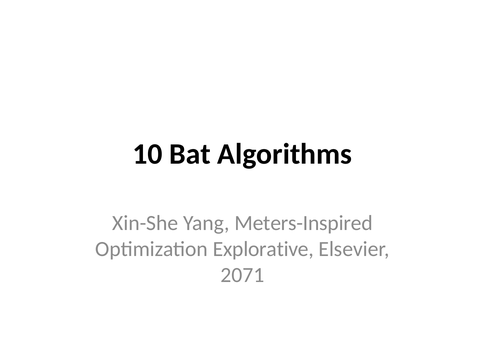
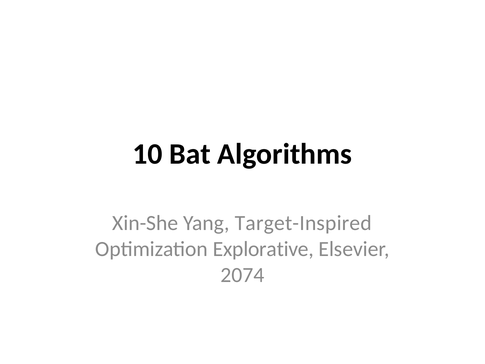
Meters-Inspired: Meters-Inspired -> Target-Inspired (303, 223)
2071: 2071 -> 2074 (242, 275)
